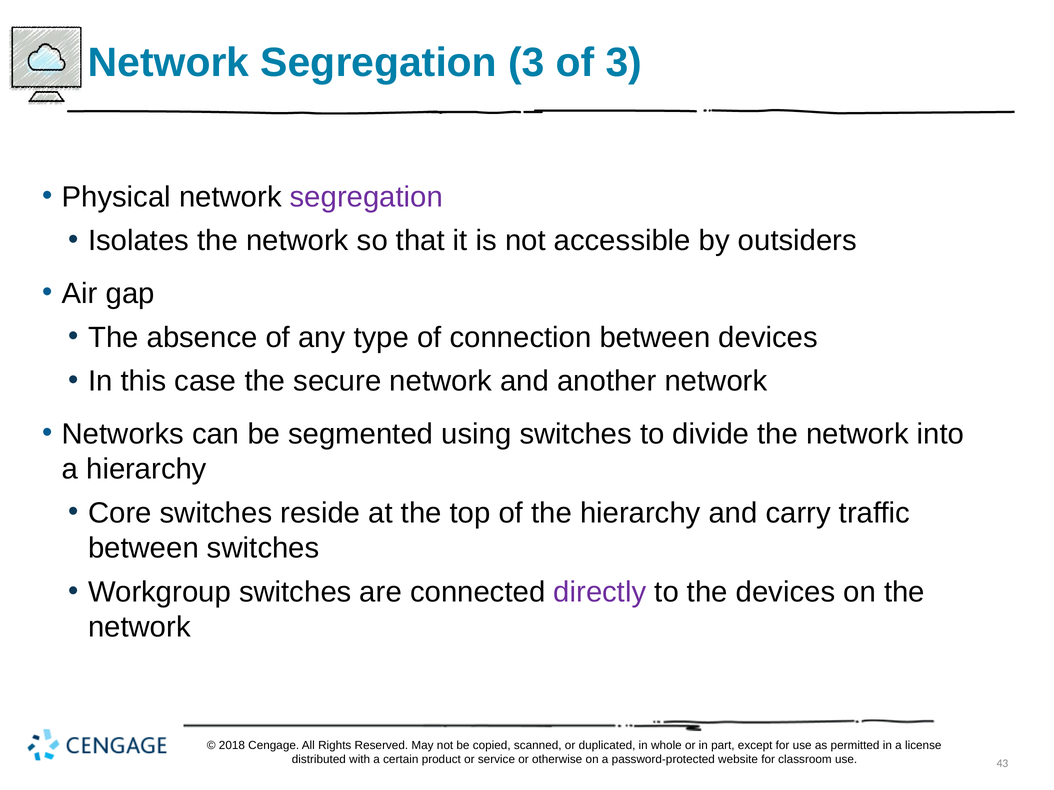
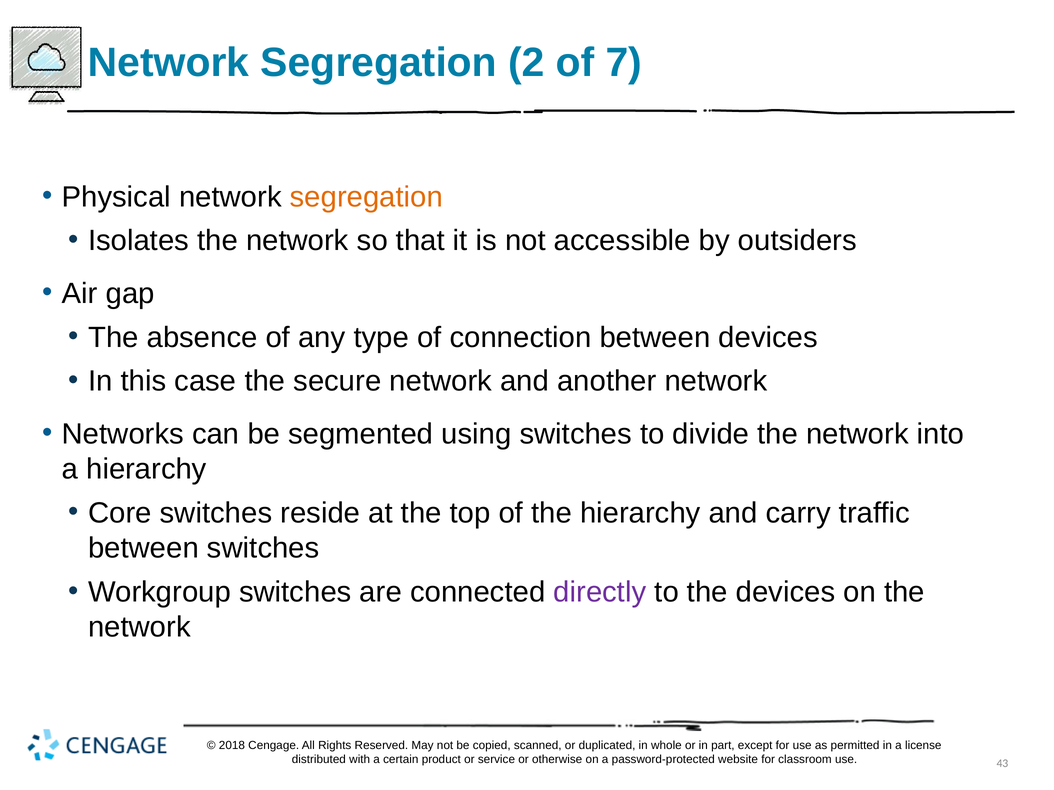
Segregation 3: 3 -> 2 (526, 63)
of 3: 3 -> 7 (624, 63)
segregation colour: purple -> orange (366, 197)
